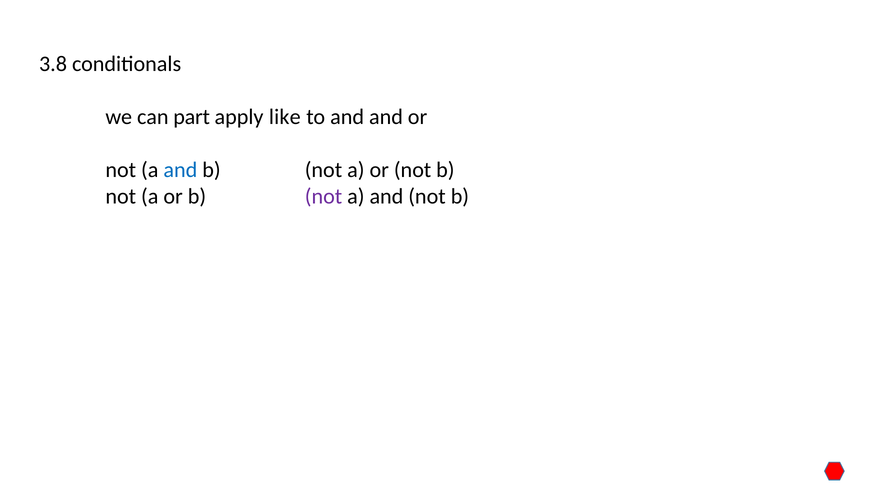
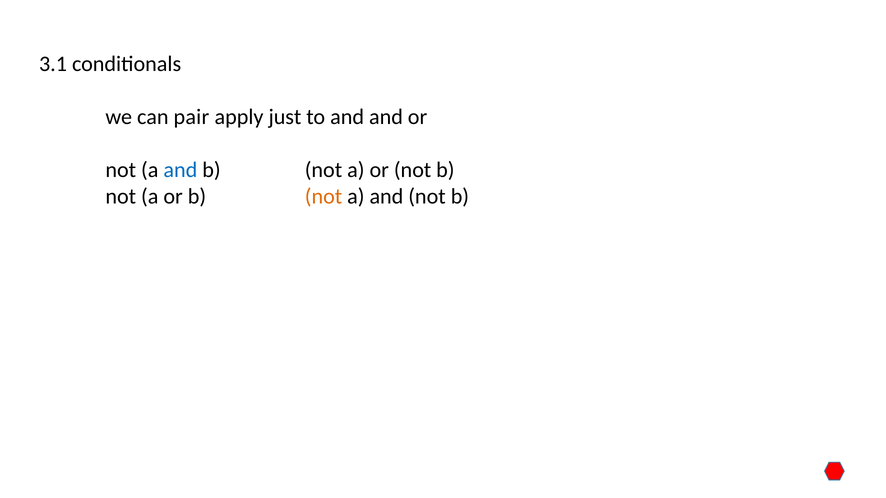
3.8: 3.8 -> 3.1 (53, 64)
part: part -> pair (191, 117)
like: like -> just (285, 117)
not colour: purple -> orange (324, 197)
